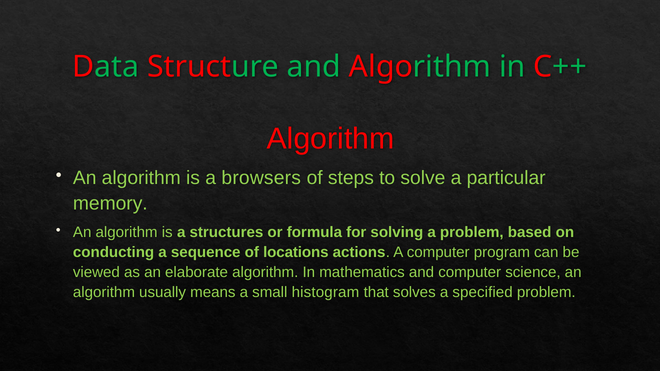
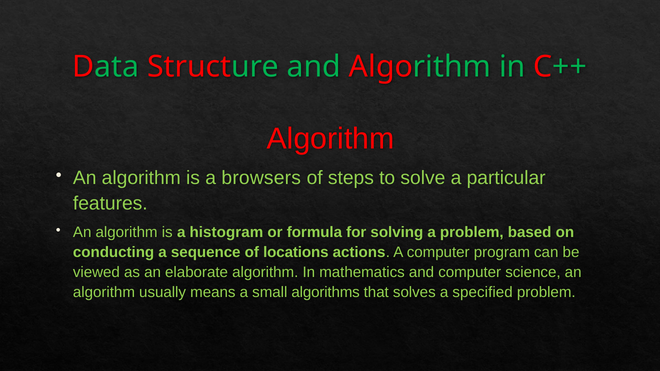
memory: memory -> features (110, 203)
structures: structures -> histogram (226, 233)
histogram: histogram -> algorithms (326, 292)
